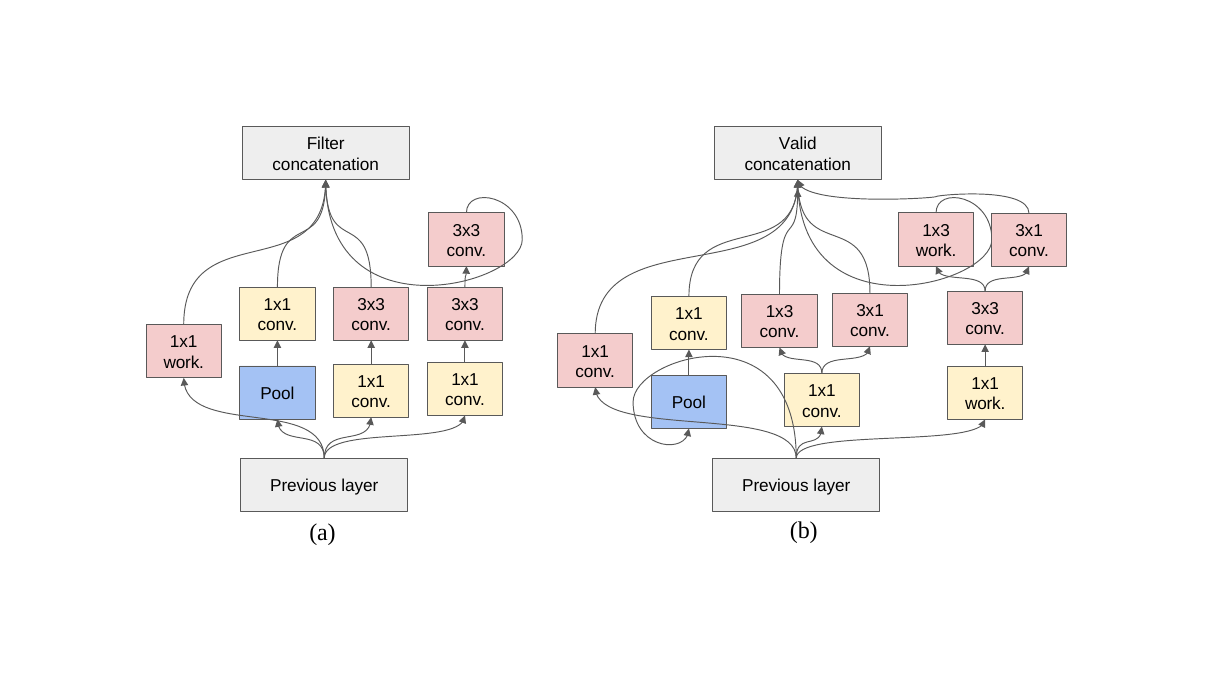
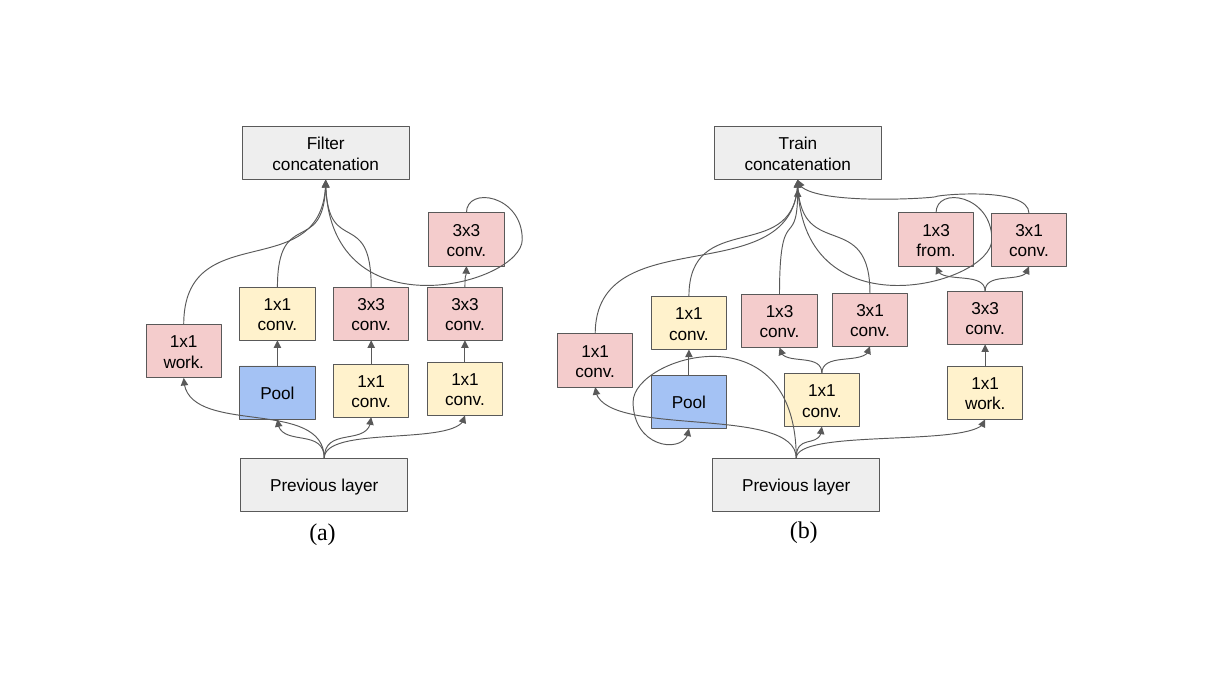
Valid: Valid -> Train (798, 144)
work: work -> from (936, 251)
